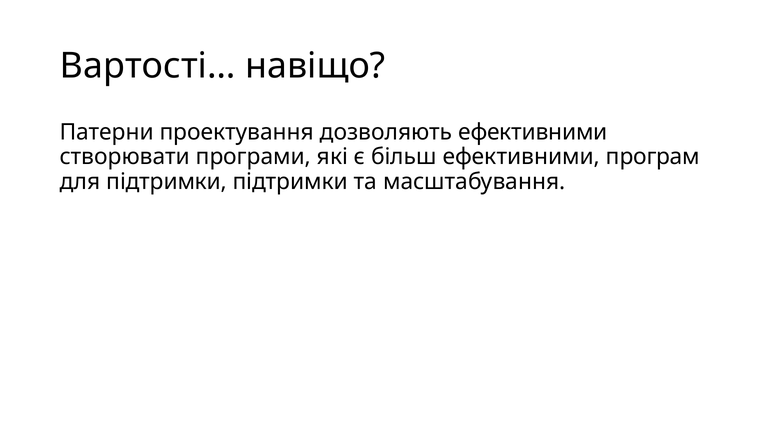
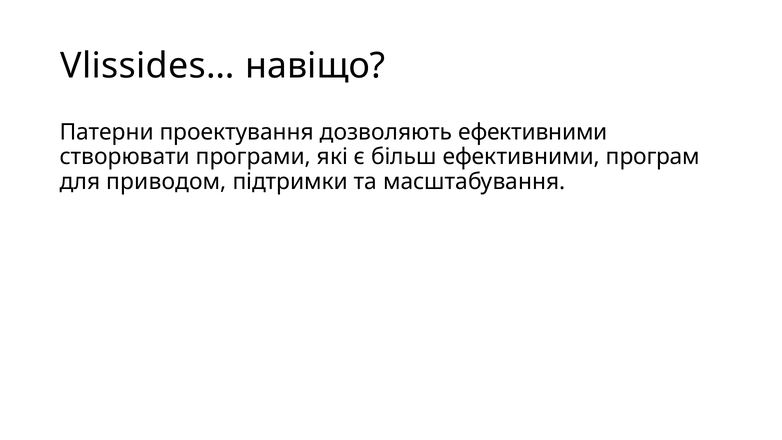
Вартості…: Вартості… -> Vlissides… (148, 66)
для підтримки: підтримки -> приводом (167, 181)
